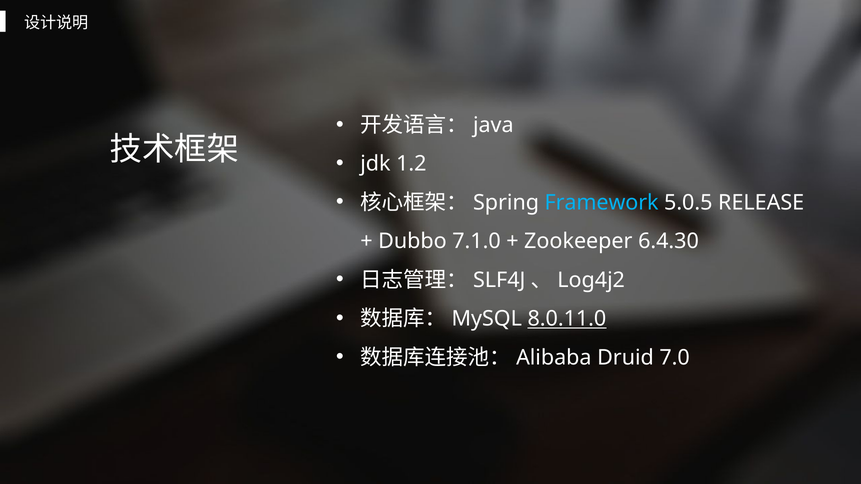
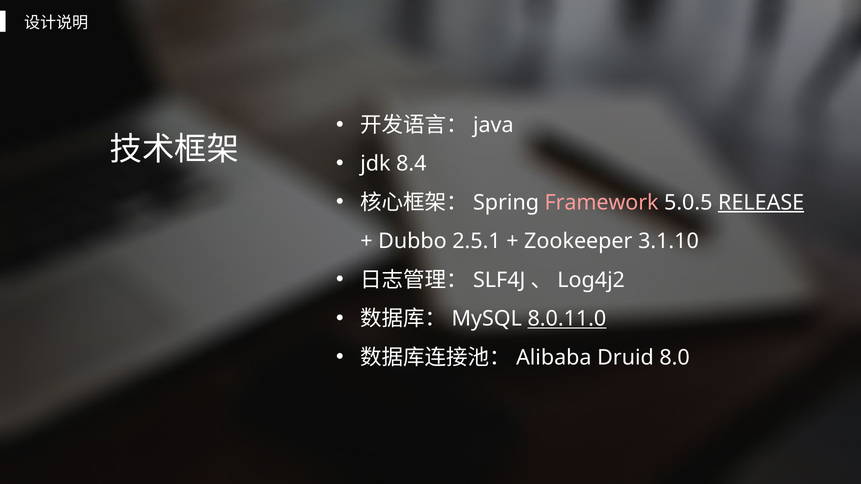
1.2: 1.2 -> 8.4 (411, 164)
Framework colour: light blue -> pink (602, 203)
RELEASE underline: none -> present (761, 203)
7.1.0: 7.1.0 -> 2.5.1 (477, 241)
6.4.30: 6.4.30 -> 3.1.10 (668, 241)
7.0: 7.0 -> 8.0 (675, 358)
